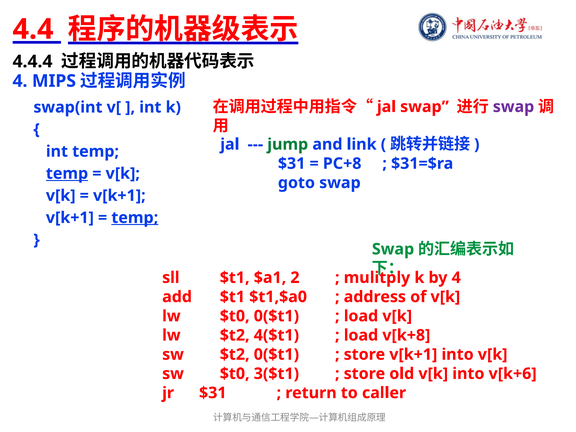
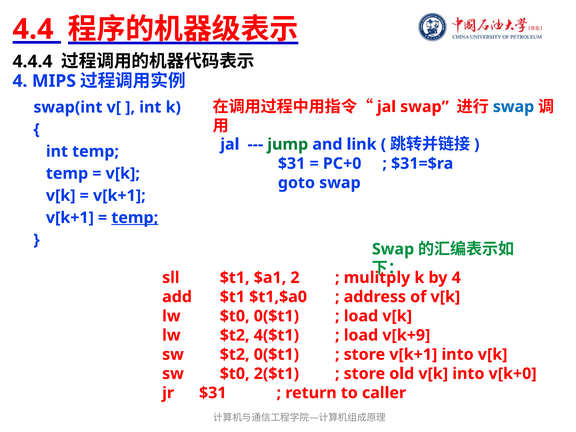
swap colour: purple -> blue (514, 107)
PC+8: PC+8 -> PC+0 (342, 164)
temp underline: present -> none (67, 174)
v[k+8: v[k+8 -> v[k+9 (406, 335)
3($t1: 3($t1 -> 2($t1 (276, 374)
v[k+6: v[k+6 -> v[k+0 (513, 374)
